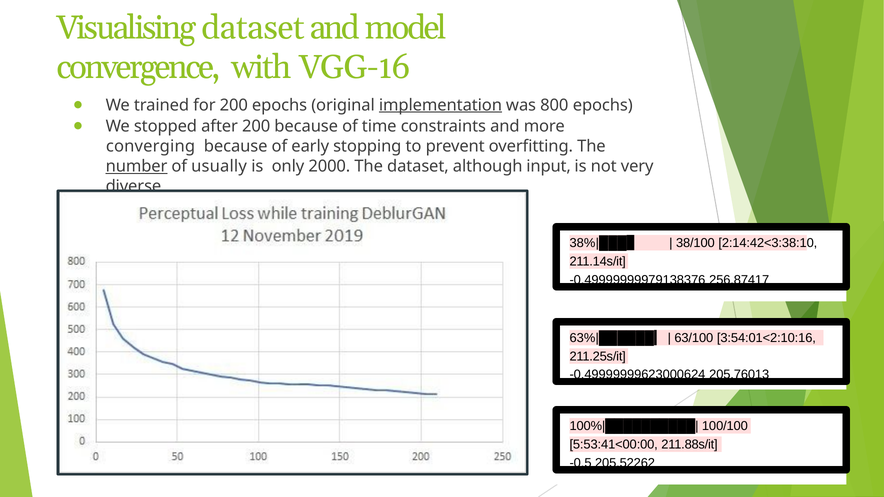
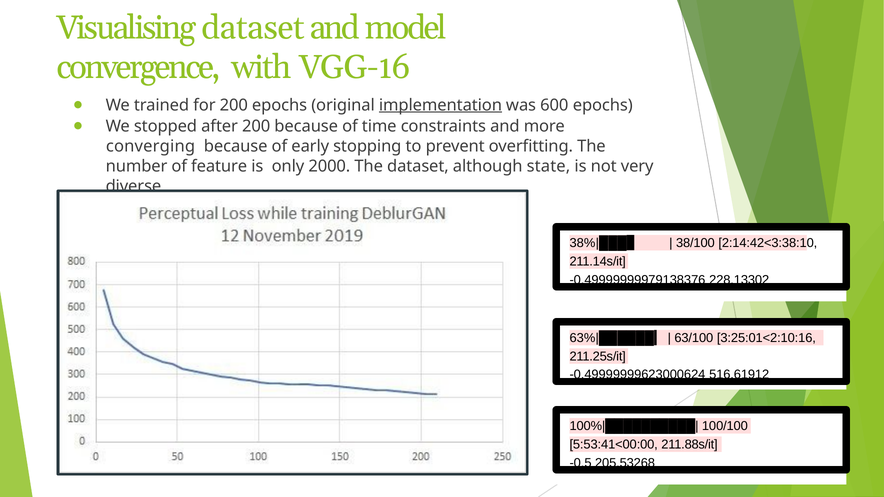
800: 800 -> 600 (554, 105)
number underline: present -> none (137, 166)
usually: usually -> feature (219, 166)
input: input -> state (548, 166)
256.87417: 256.87417 -> 228.13302 (739, 280)
3:54:01<2:10:16: 3:54:01<2:10:16 -> 3:25:01<2:10:16 (766, 338)
205.76013: 205.76013 -> 516.61912 (739, 375)
205.52262: 205.52262 -> 205.53268 (625, 463)
